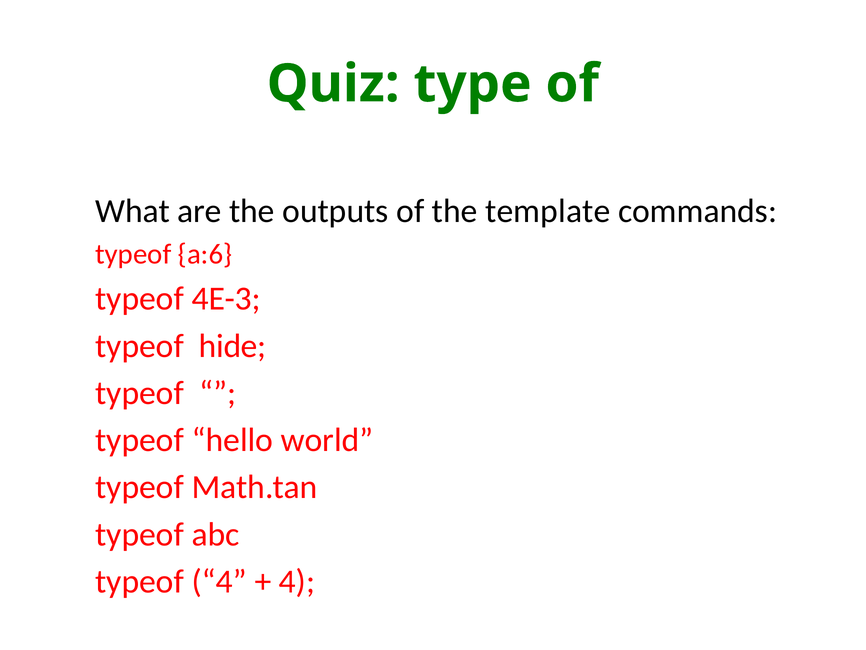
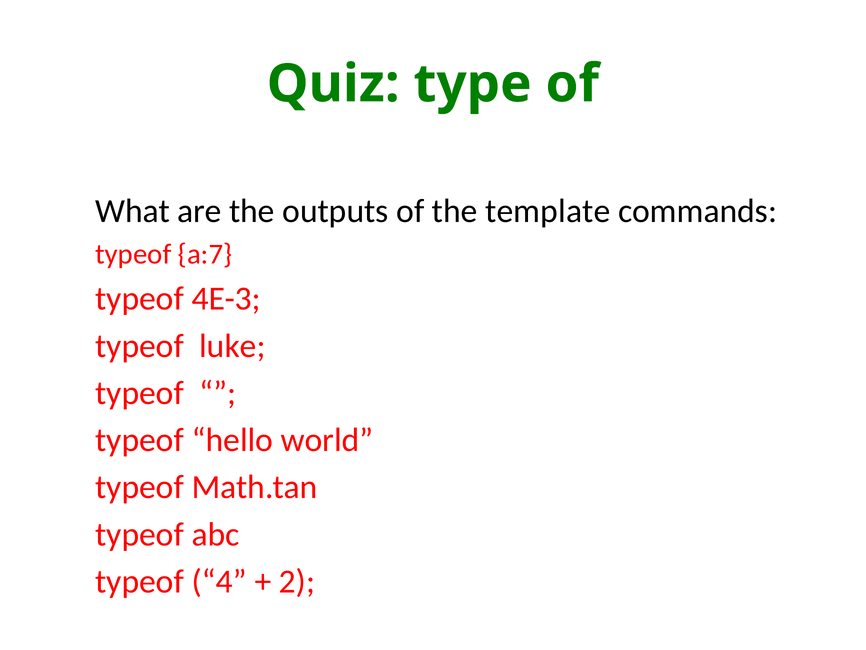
a:6: a:6 -> a:7 (205, 254)
hide: hide -> luke (232, 346)
4: 4 -> 2 (297, 581)
